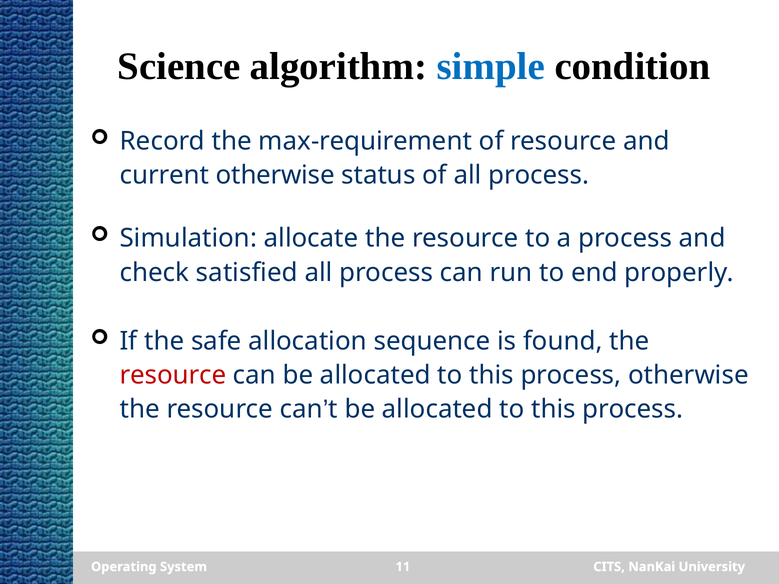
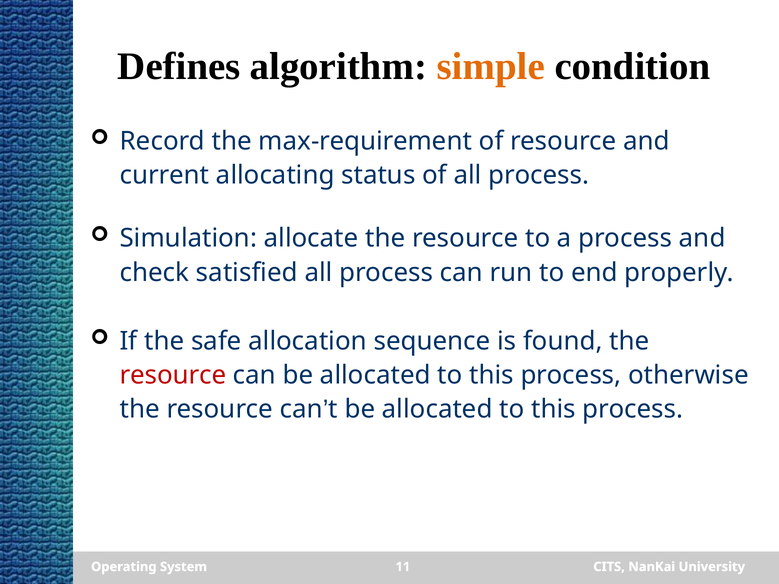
Science: Science -> Defines (179, 67)
simple colour: blue -> orange (491, 67)
current otherwise: otherwise -> allocating (275, 176)
